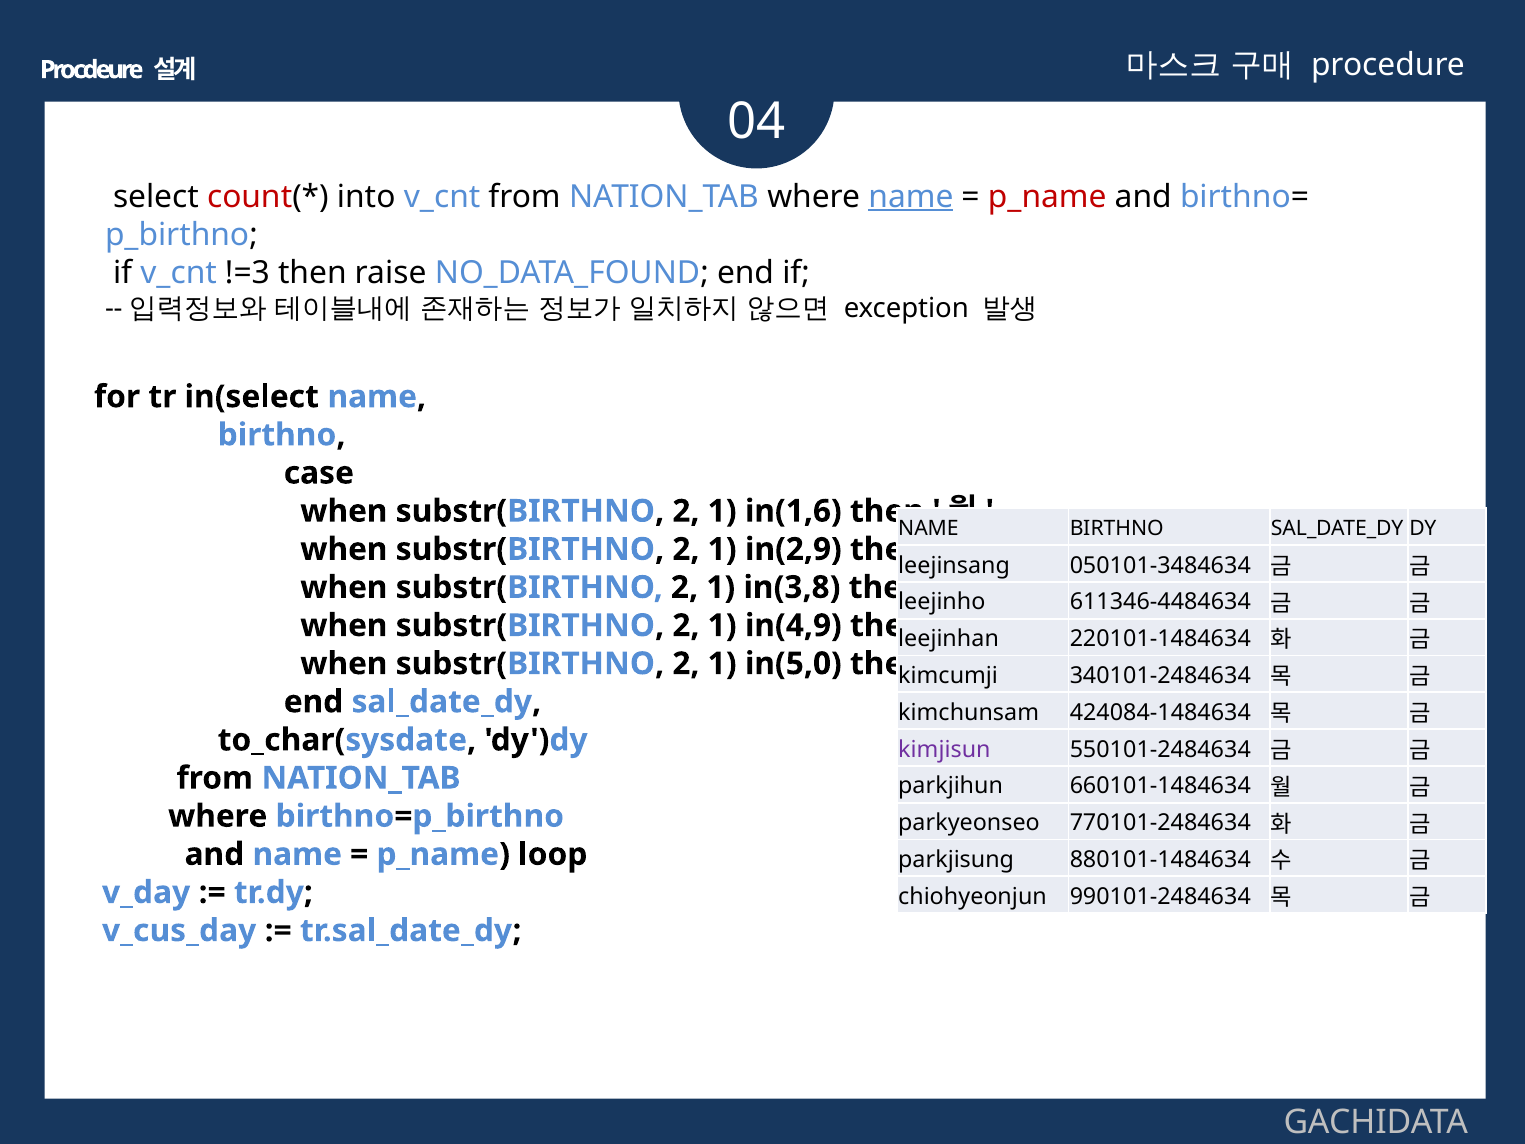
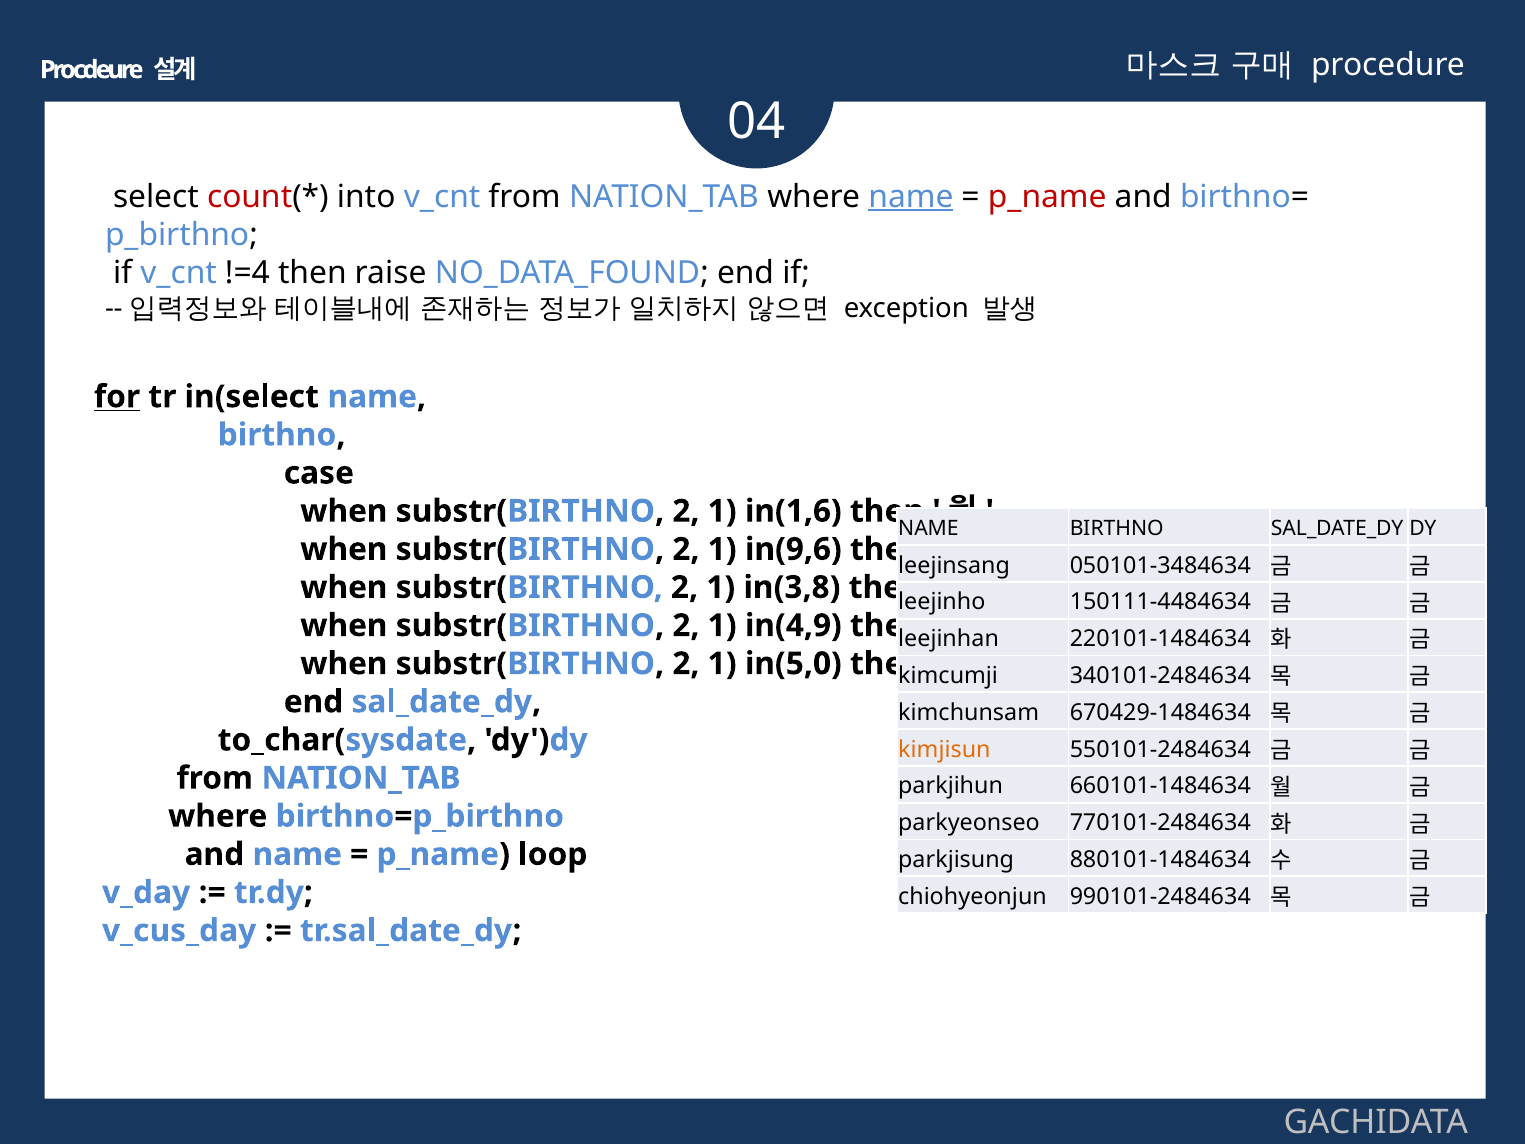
!=3: !=3 -> !=4 (247, 273)
for underline: none -> present (117, 397)
in(2,9: in(2,9 -> in(9,6 (793, 549)
611346-4484634: 611346-4484634 -> 150111-4484634 (1160, 602)
424084-1484634: 424084-1484634 -> 670429-1484634 (1160, 712)
kimjisun colour: purple -> orange (944, 749)
